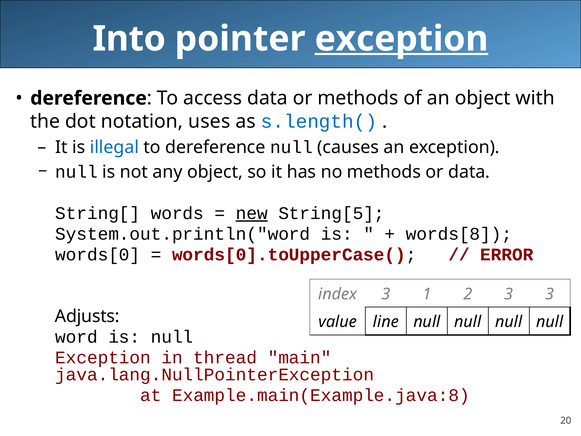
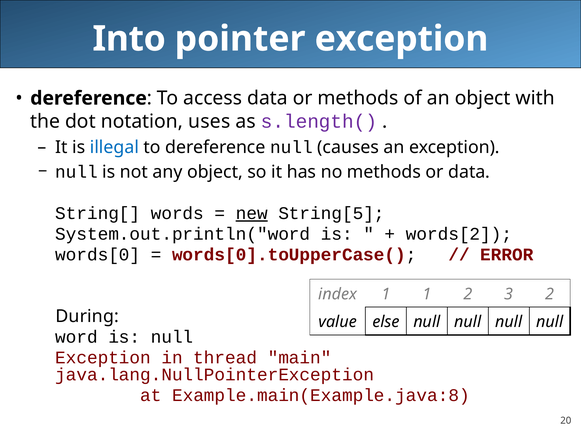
exception underline: present -> none (402, 39)
s.length( colour: blue -> purple (319, 121)
words[8: words[8 -> words[2 (459, 234)
index 3: 3 -> 1 (386, 294)
3 3: 3 -> 2 (550, 294)
Adjusts: Adjusts -> During (87, 316)
line: line -> else (386, 322)
